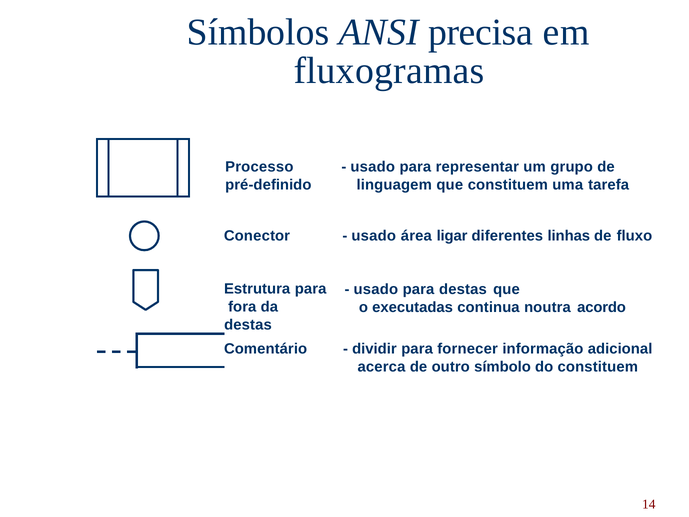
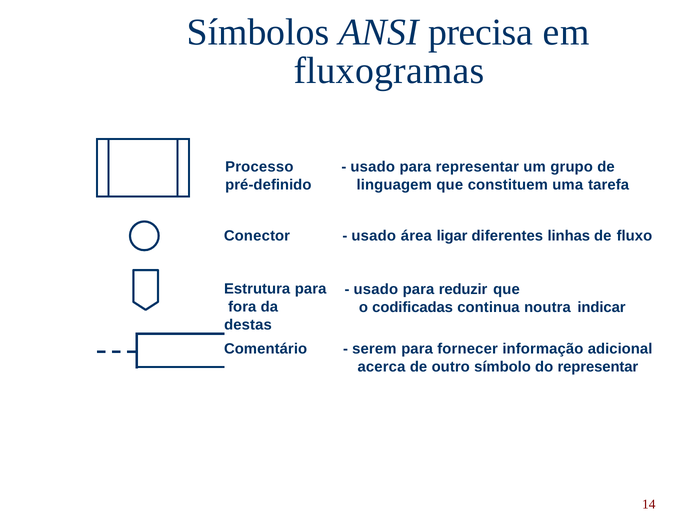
para destas: destas -> reduzir (463, 289)
executadas: executadas -> codificadas (413, 307)
acordo: acordo -> indicar (602, 307)
dividir: dividir -> serem (374, 349)
do constituem: constituem -> representar (598, 366)
